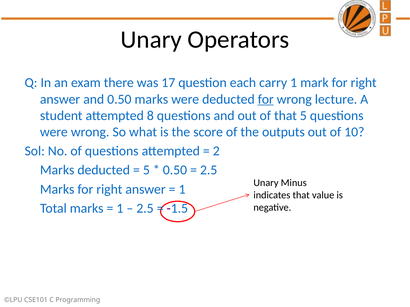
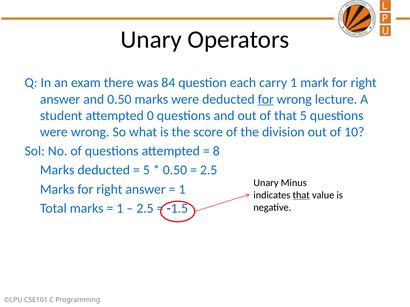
17: 17 -> 84 (168, 83)
8: 8 -> 0 (150, 116)
outputs: outputs -> division (283, 132)
2: 2 -> 8 (216, 151)
that underline: none -> present (301, 195)
